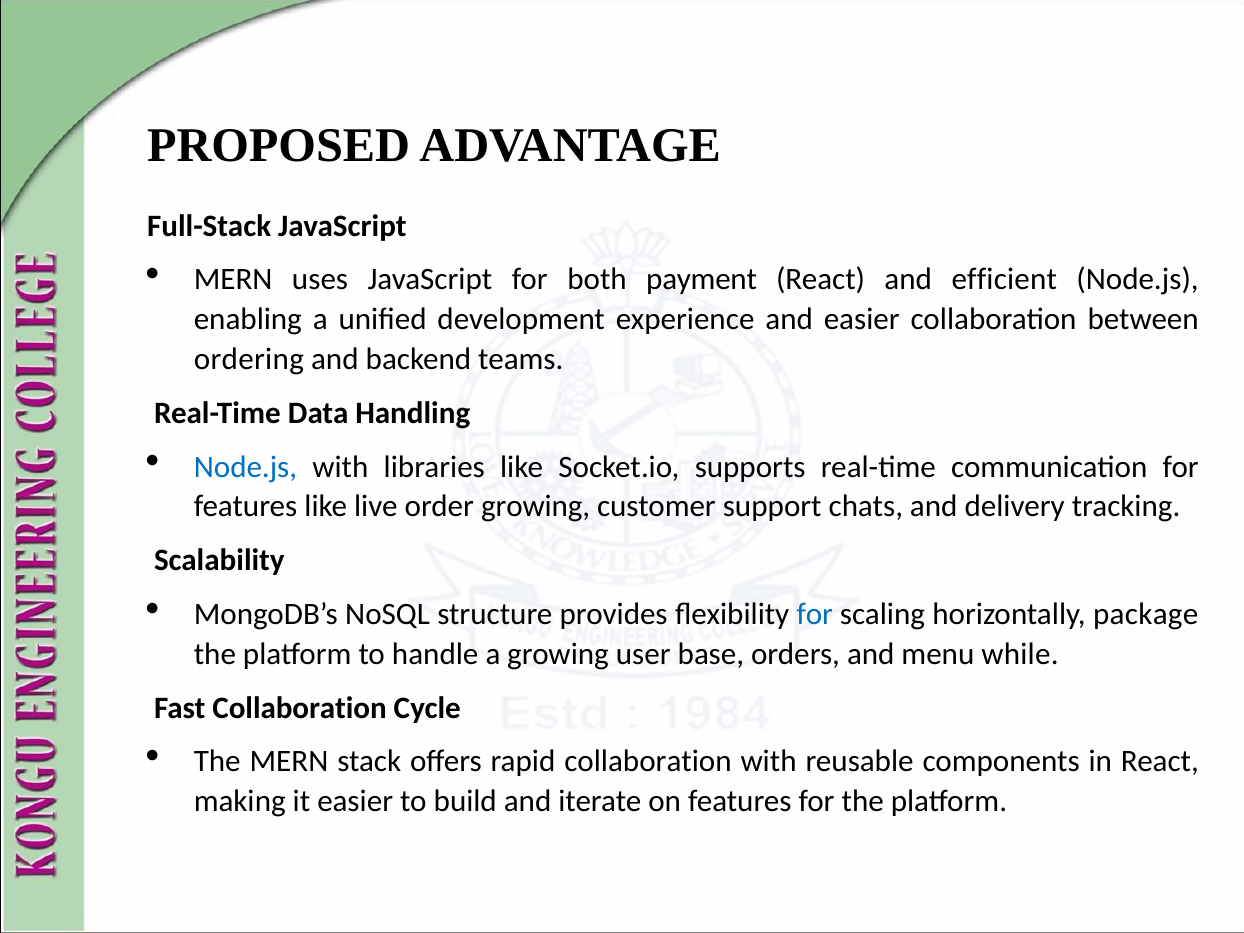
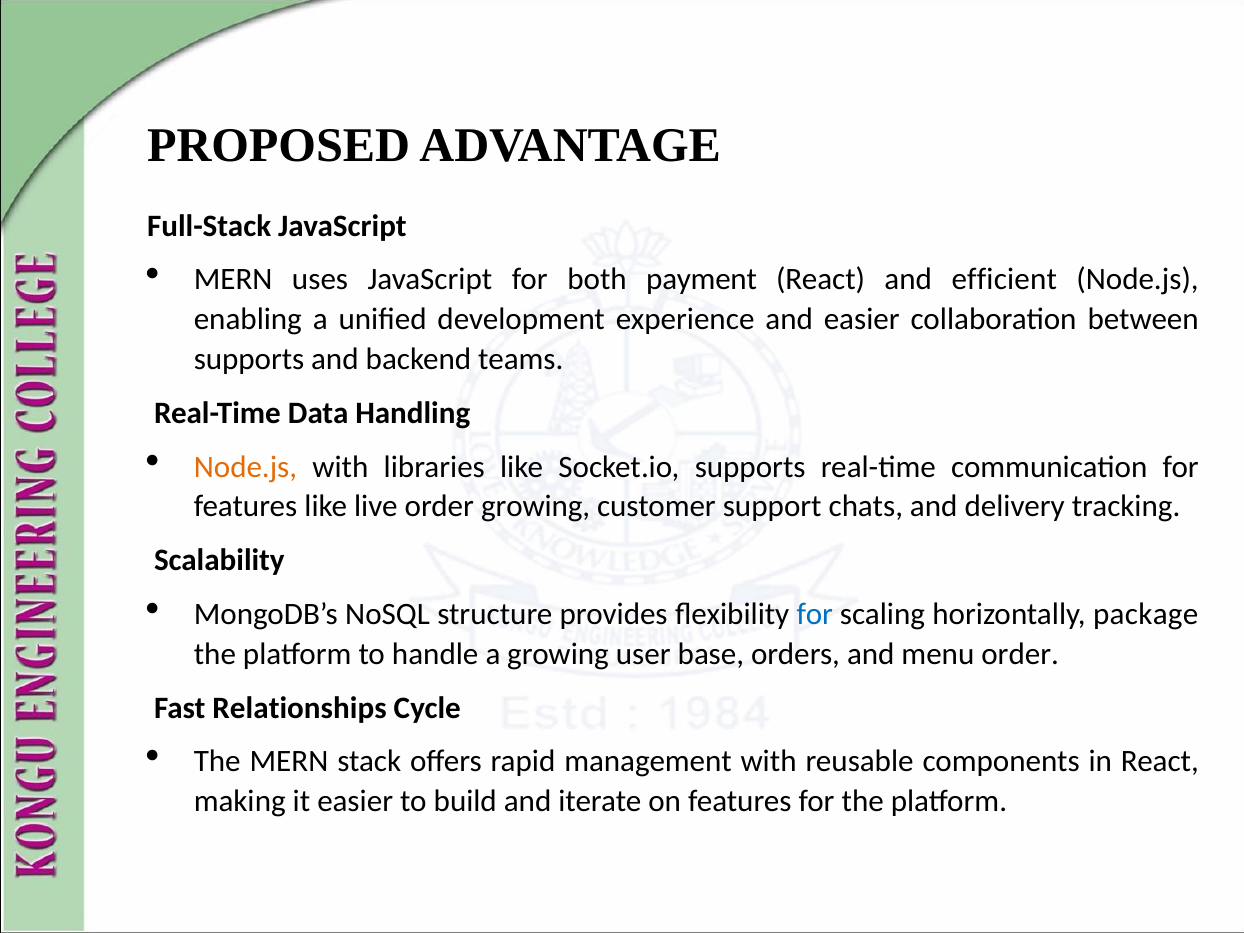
ordering: ordering -> supports (249, 359)
Node.js colour: blue -> orange (245, 467)
menu while: while -> order (1020, 654)
Fast Collaboration: Collaboration -> Relationships (300, 708)
rapid collaboration: collaboration -> management (648, 762)
